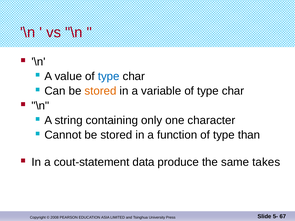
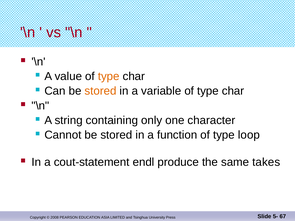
type colour: blue -> orange (109, 76)
than: than -> loop (249, 135)
data: data -> endl (144, 162)
